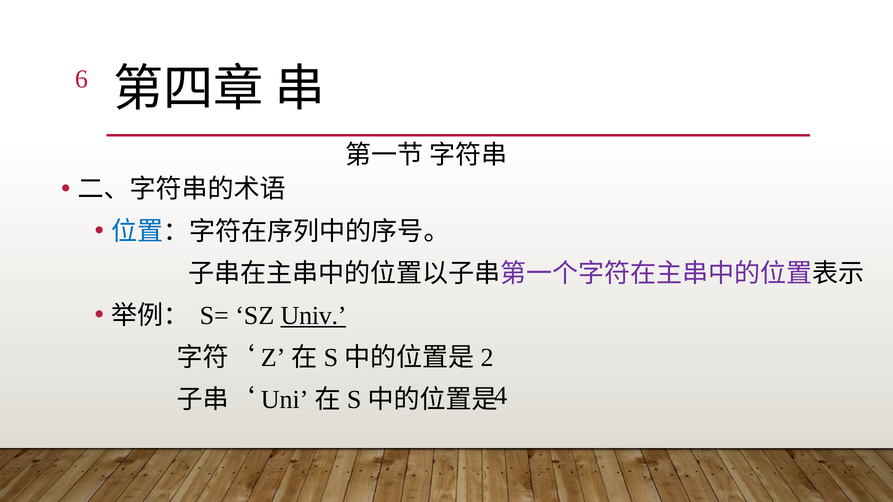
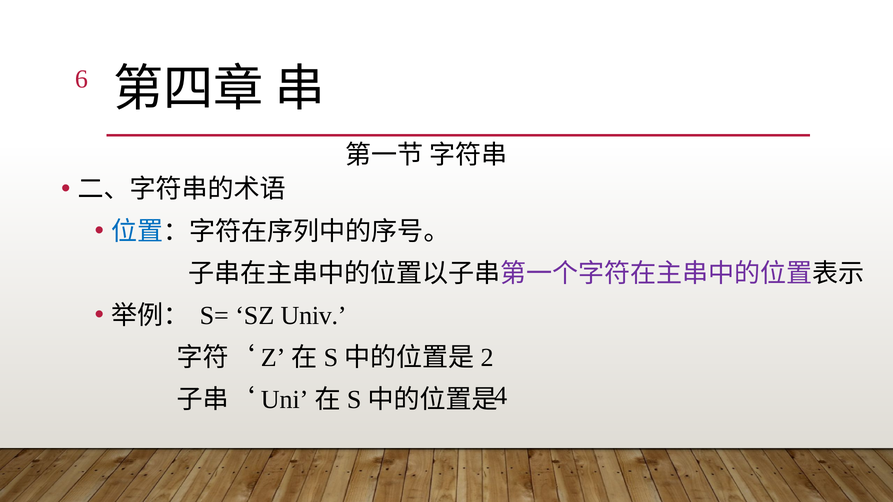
Univ underline: present -> none (314, 316)
